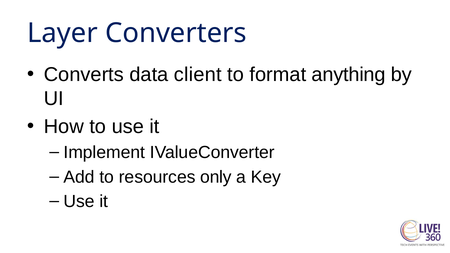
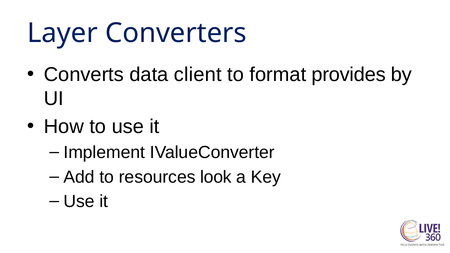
anything: anything -> provides (349, 75)
only: only -> look (216, 177)
